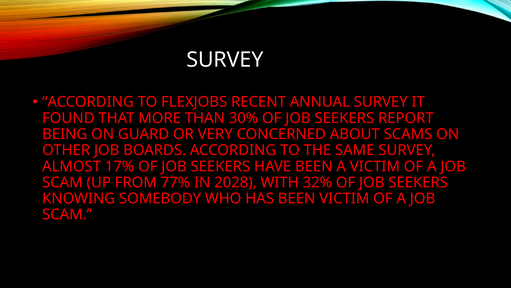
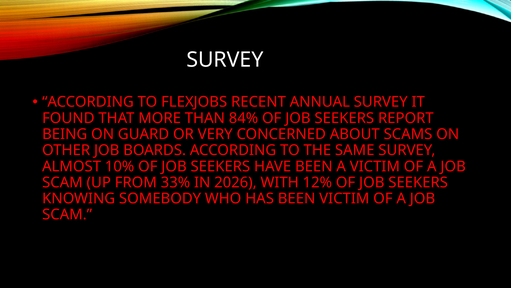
30%: 30% -> 84% (243, 118)
17%: 17% -> 10% (120, 166)
77%: 77% -> 33% (175, 182)
2028: 2028 -> 2026 (235, 182)
32%: 32% -> 12% (317, 182)
